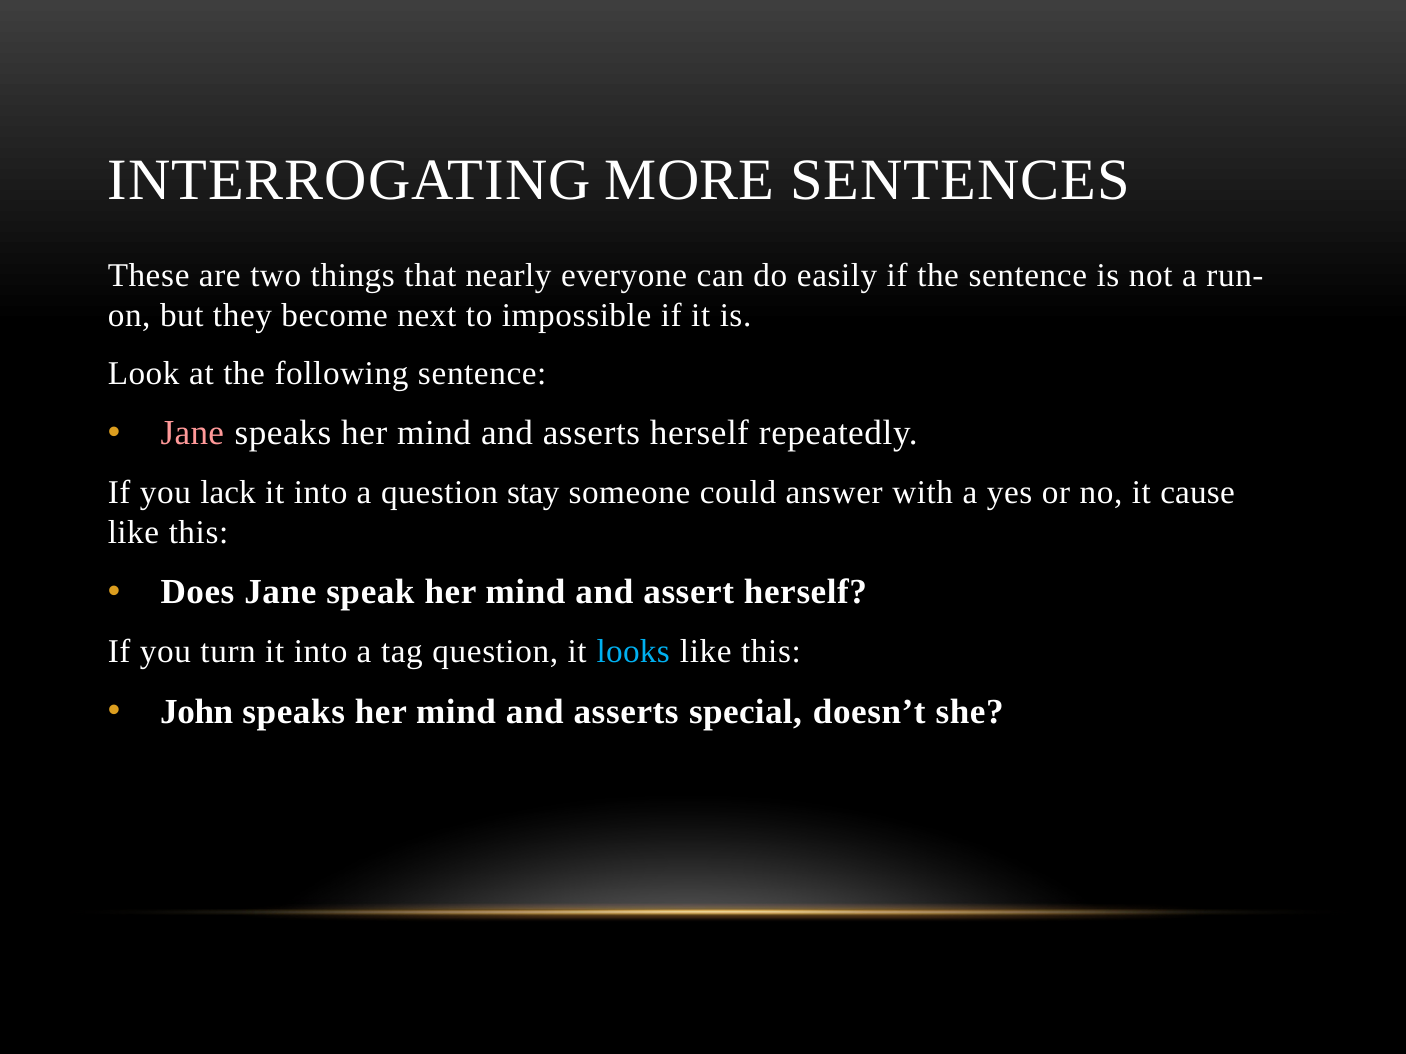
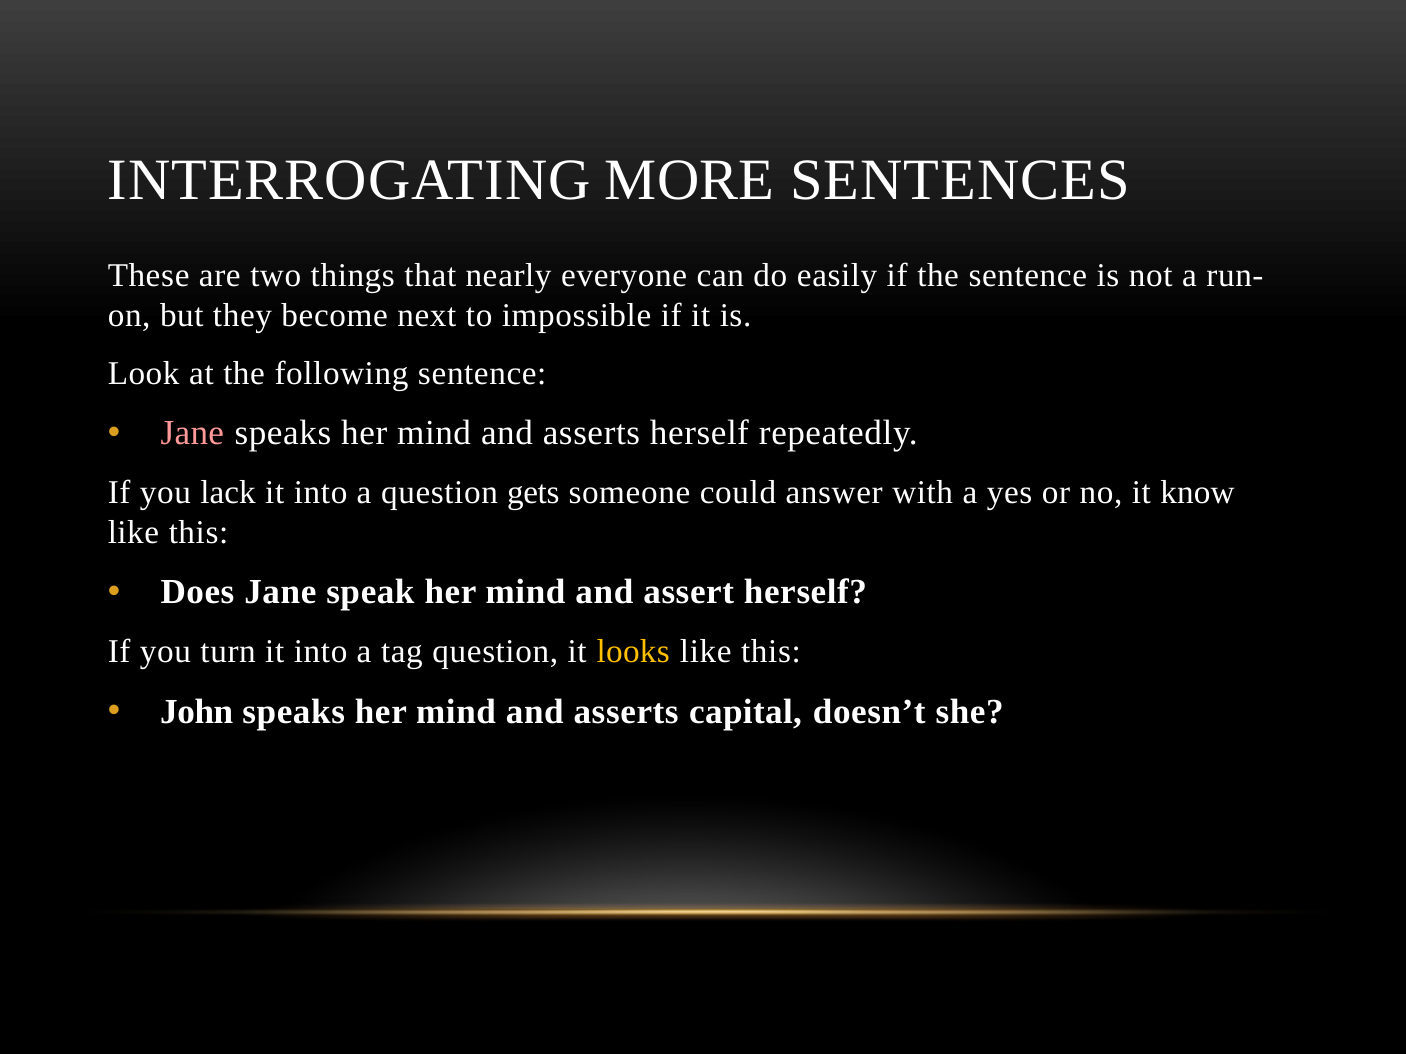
stay: stay -> gets (533, 493)
cause: cause -> know (1198, 493)
looks colour: light blue -> yellow (633, 652)
special: special -> capital (746, 712)
